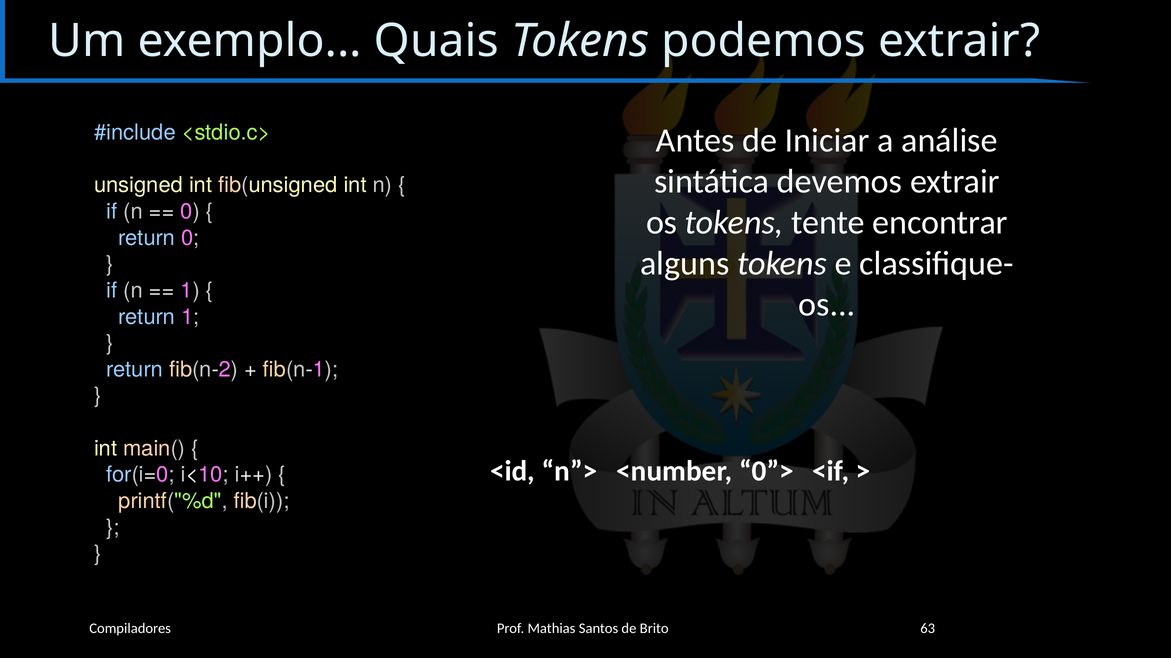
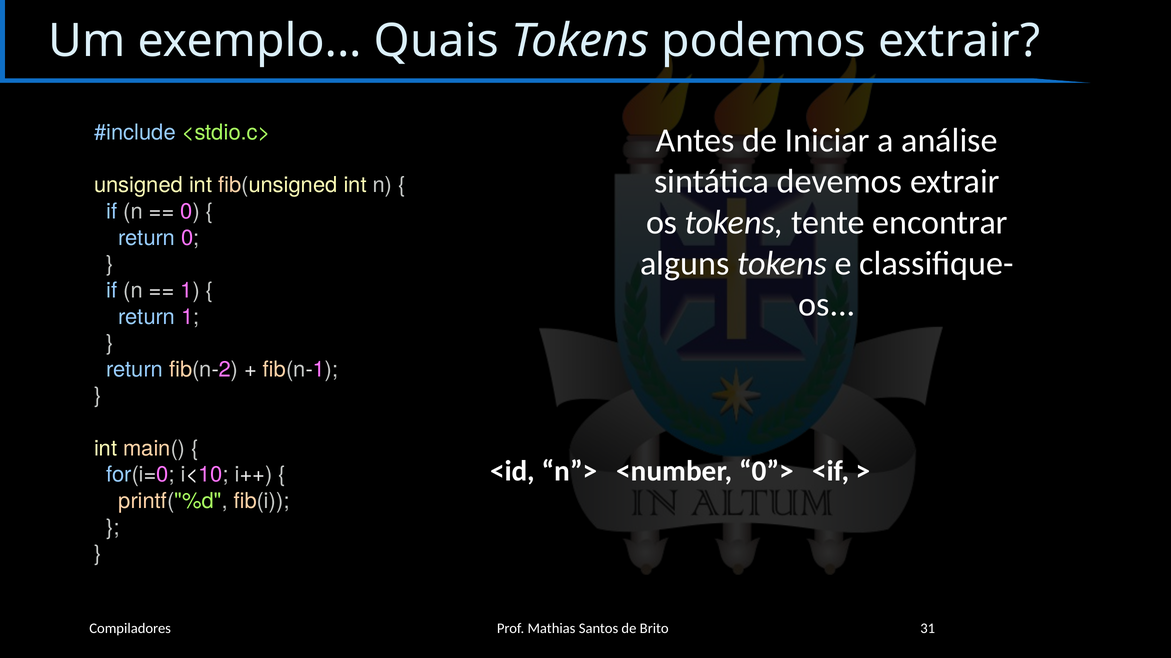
63: 63 -> 31 (928, 629)
